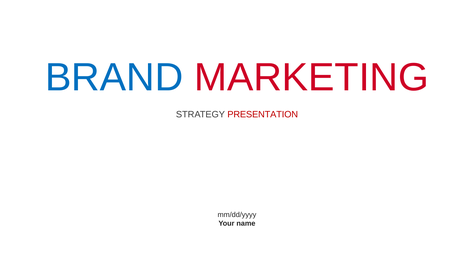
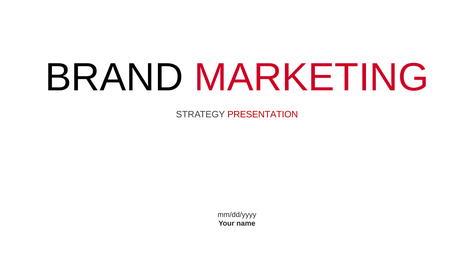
BRAND colour: blue -> black (114, 78)
